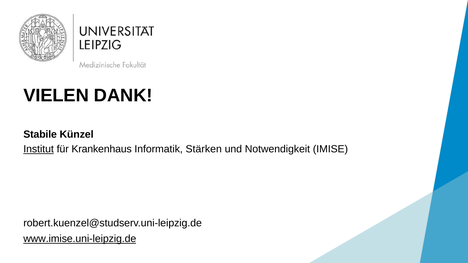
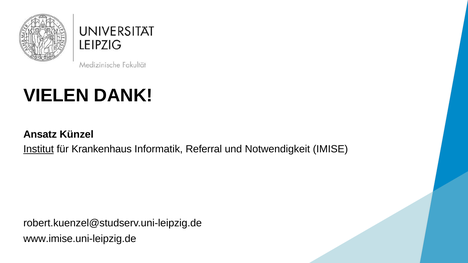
Stabile: Stabile -> Ansatz (40, 135)
Stärken: Stärken -> Referral (204, 149)
www.imise.uni-leipzig.de underline: present -> none (80, 239)
